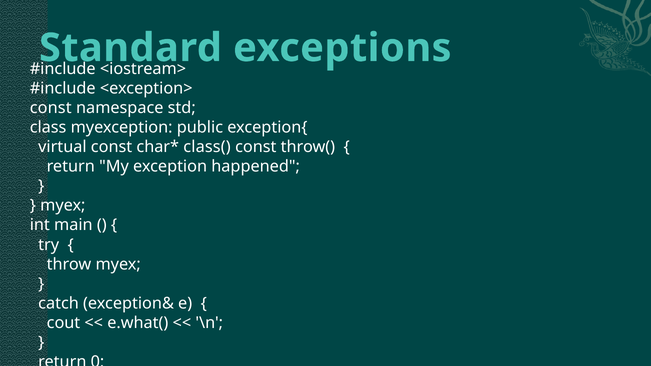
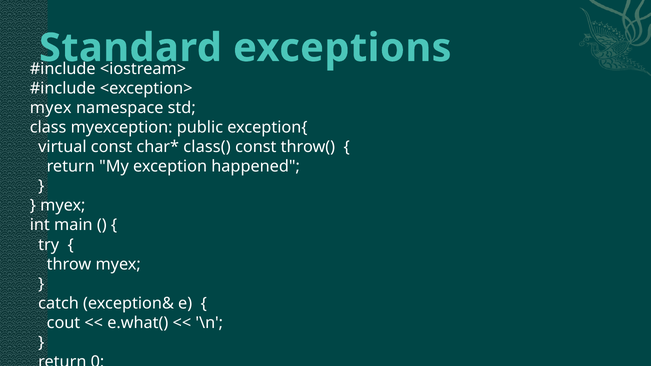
const: const -> myex (51, 108)
